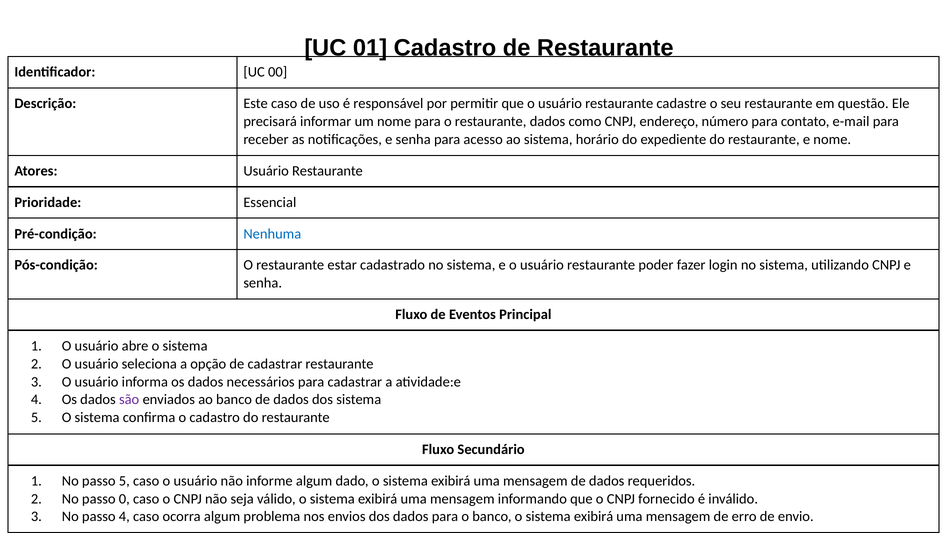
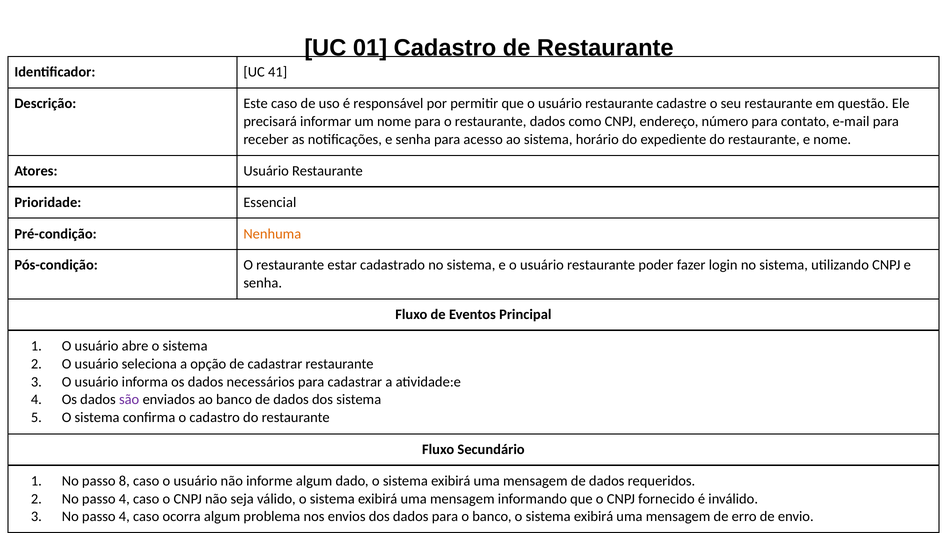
00: 00 -> 41 (278, 72)
Nenhuma colour: blue -> orange (272, 234)
passo 5: 5 -> 8 (124, 481)
0: 0 -> 4 (124, 499)
